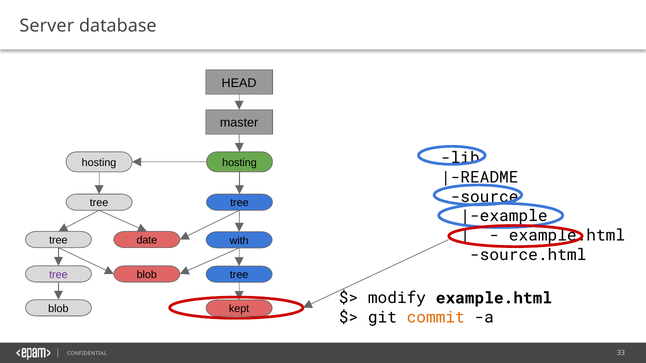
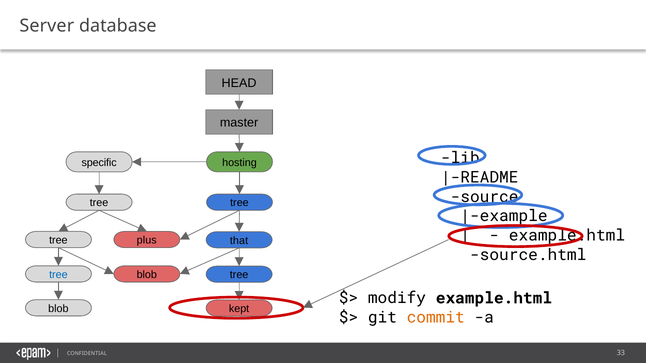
hosting: hosting -> specific (99, 163)
date: date -> plus (147, 241)
with: with -> that (239, 241)
tree colour: purple -> blue (58, 275)
